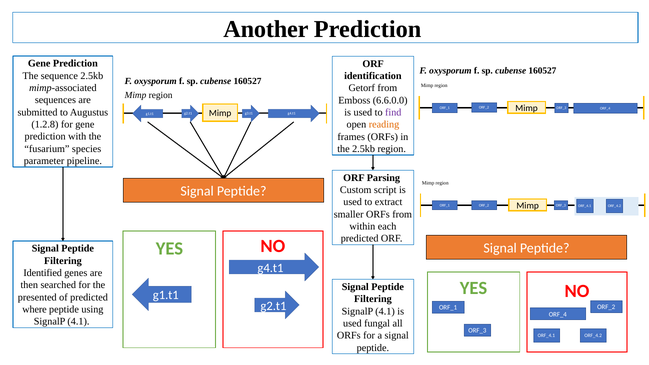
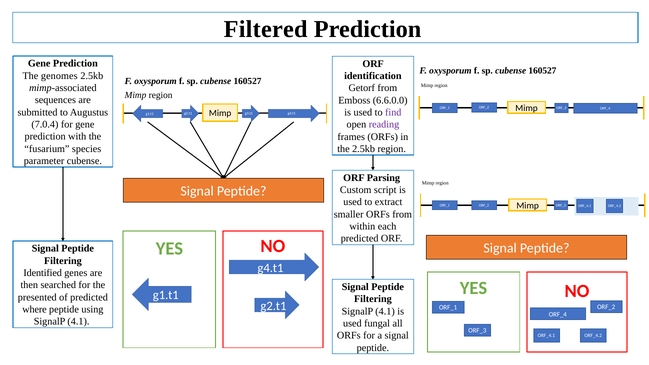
Another: Another -> Filtered (266, 29)
sequence: sequence -> genomes (59, 76)
1.2.8: 1.2.8 -> 7.0.4 (45, 124)
reading colour: orange -> purple (384, 125)
parameter pipeline: pipeline -> cubense (84, 161)
